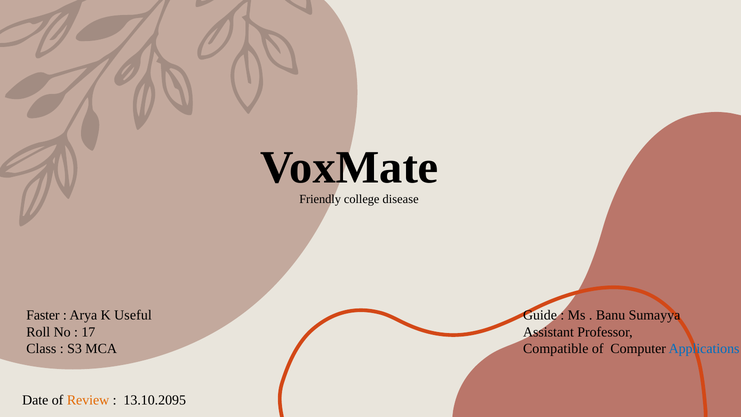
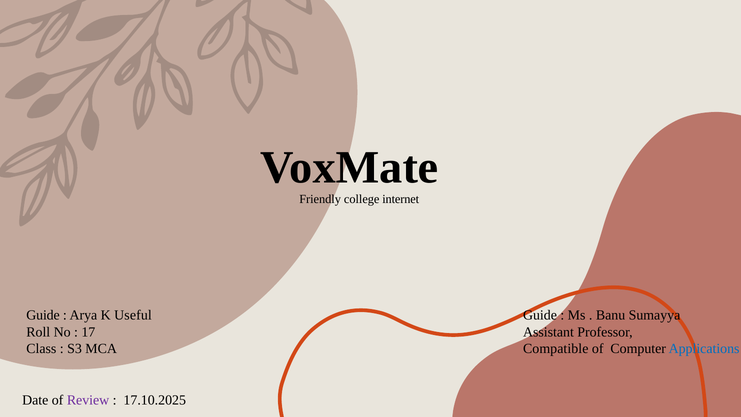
disease: disease -> internet (401, 199)
Faster: Faster -> Guide (43, 315)
Review colour: orange -> purple (88, 400)
13.10.2095: 13.10.2095 -> 17.10.2025 (155, 400)
